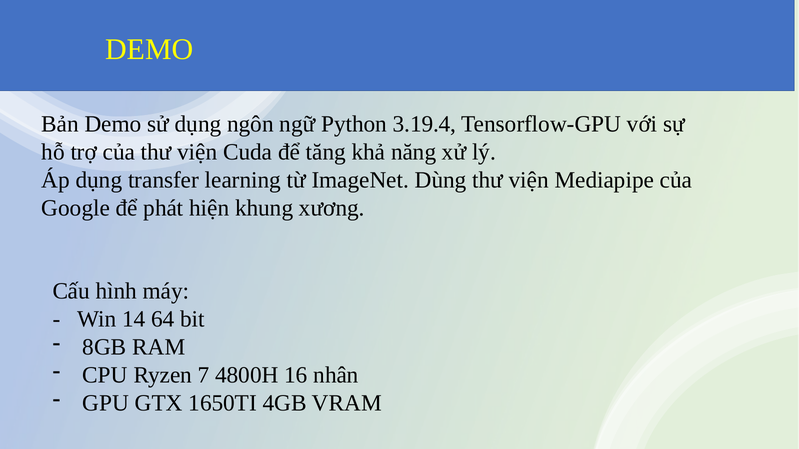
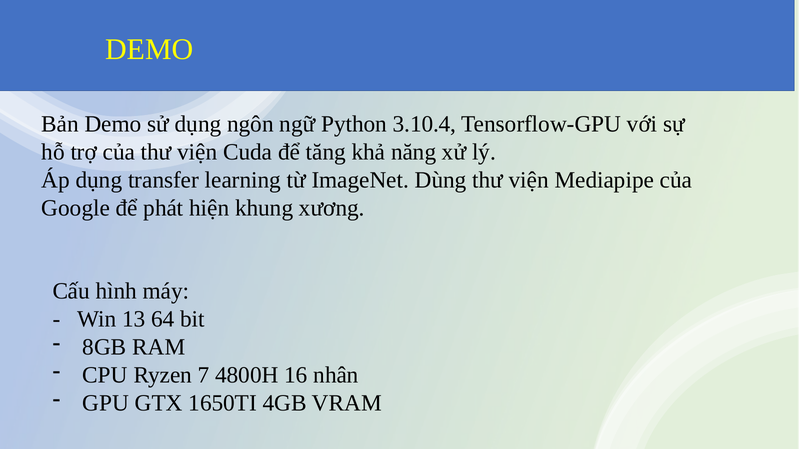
3.19.4: 3.19.4 -> 3.10.4 (424, 124)
14: 14 -> 13 (134, 320)
